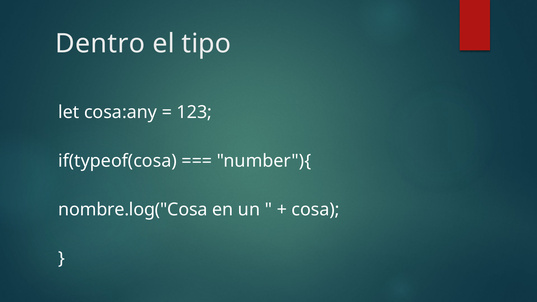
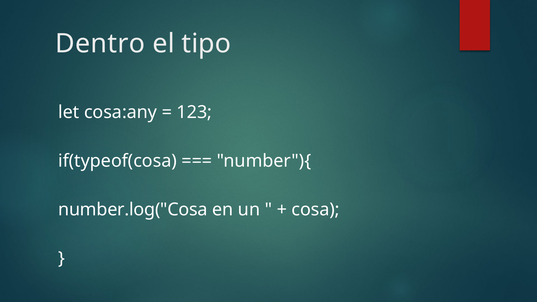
nombre.log("Cosa: nombre.log("Cosa -> number.log("Cosa (133, 210)
